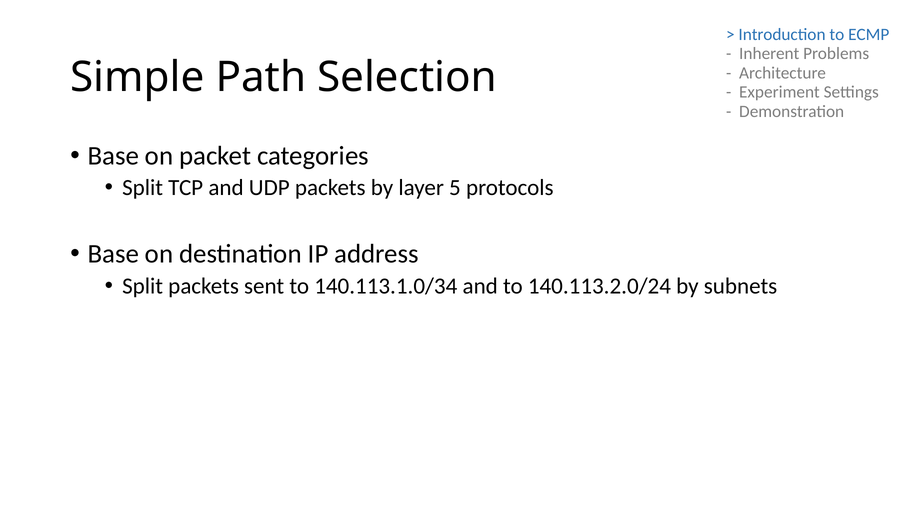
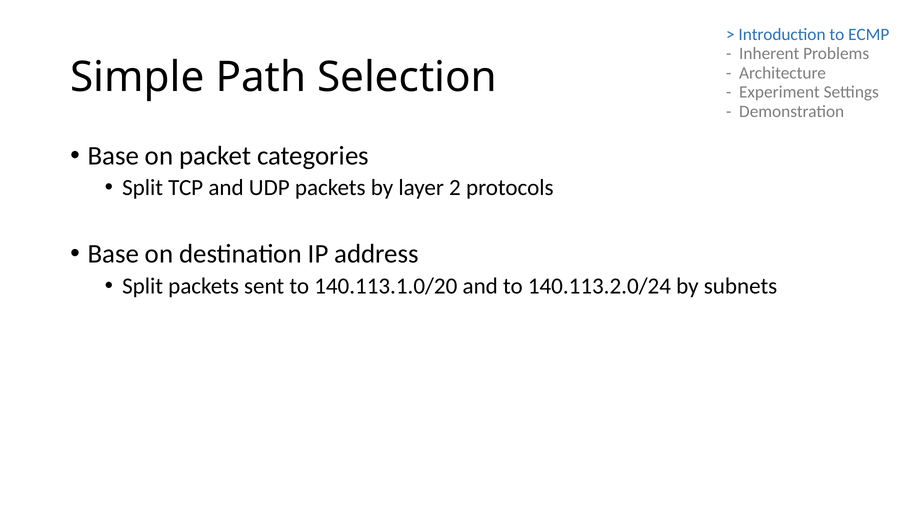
5: 5 -> 2 (455, 188)
140.113.1.0/34: 140.113.1.0/34 -> 140.113.1.0/20 (386, 286)
